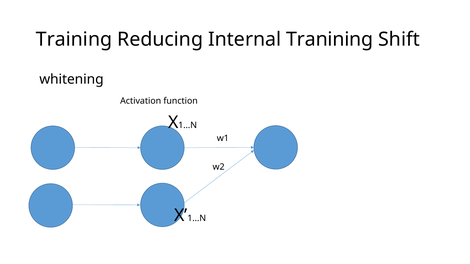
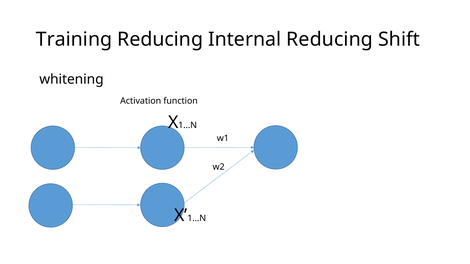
Internal Tranining: Tranining -> Reducing (330, 39)
